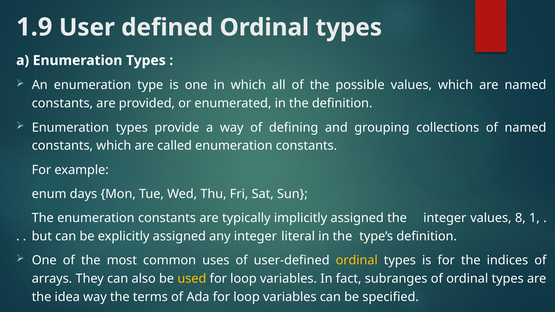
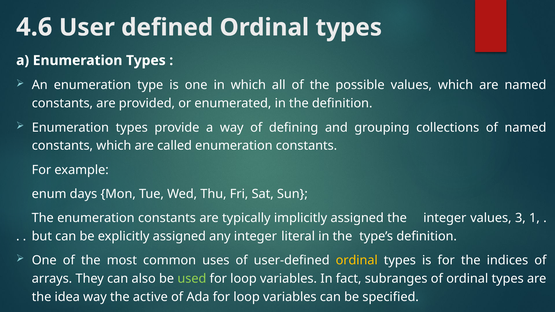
1.9: 1.9 -> 4.6 (34, 27)
8: 8 -> 3 (520, 218)
used colour: yellow -> light green (192, 279)
terms: terms -> active (150, 297)
